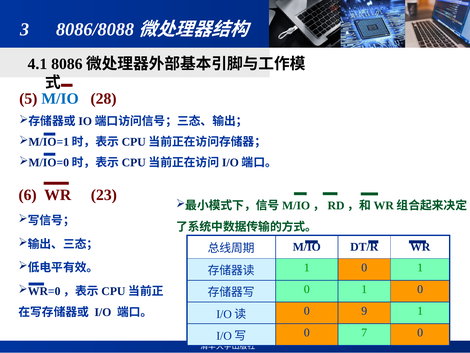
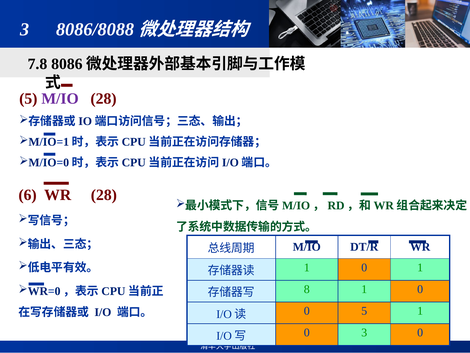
4.1: 4.1 -> 7.8 (37, 64)
M/IO colour: blue -> purple (60, 99)
WR 23: 23 -> 28 (104, 195)
0: 0 -> 8 (307, 289)
0 9: 9 -> 5 (364, 311)
0 7: 7 -> 3 (364, 332)
